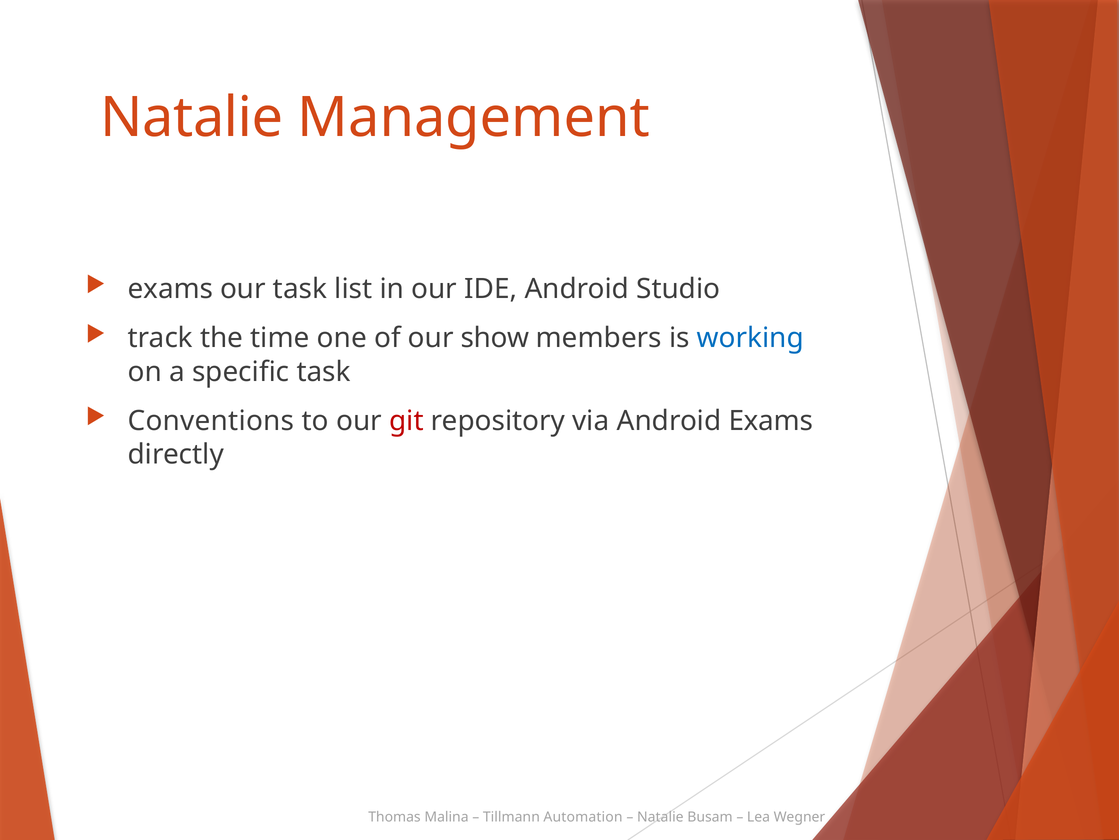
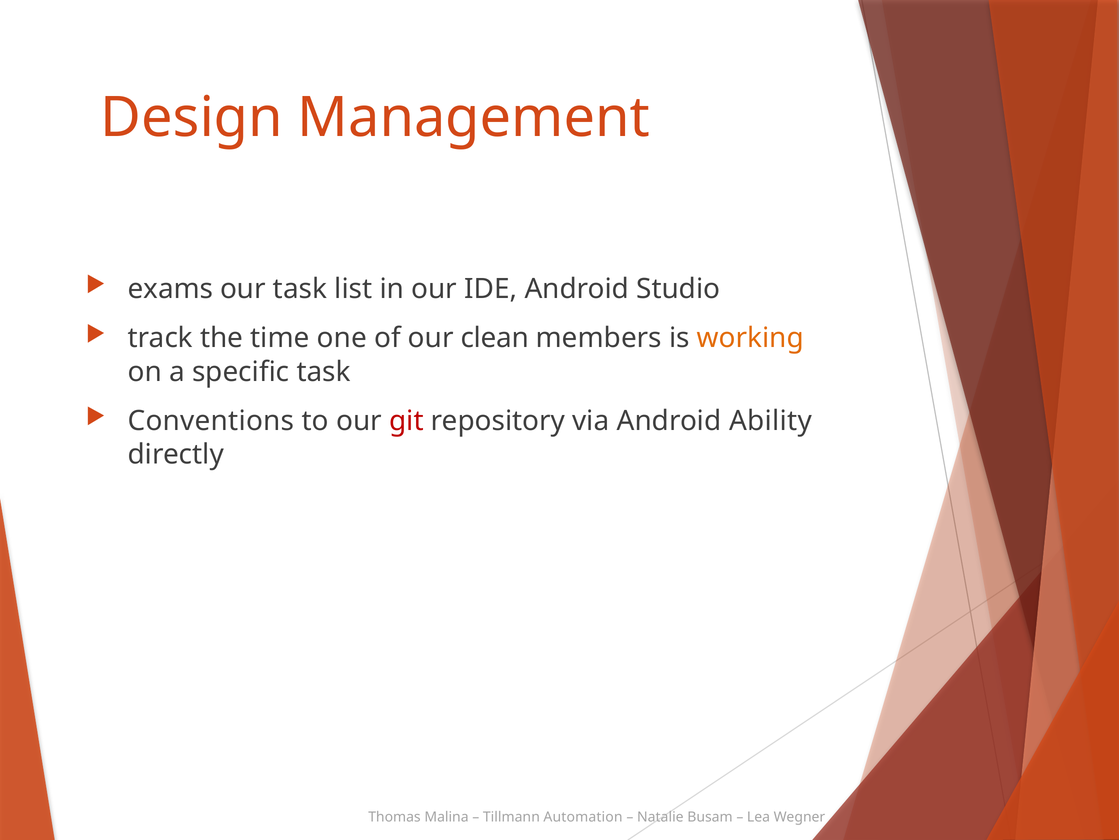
Natalie: Natalie -> Design (192, 118)
show: show -> clean (495, 338)
working colour: blue -> orange (750, 338)
Android Exams: Exams -> Ability (771, 421)
